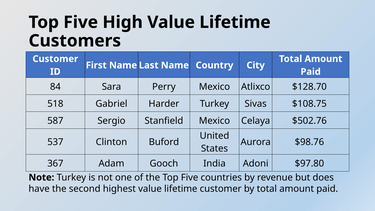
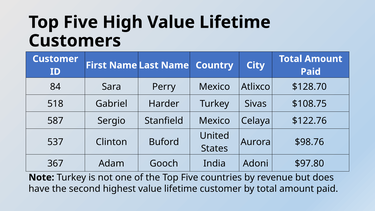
$502.76: $502.76 -> $122.76 (309, 121)
